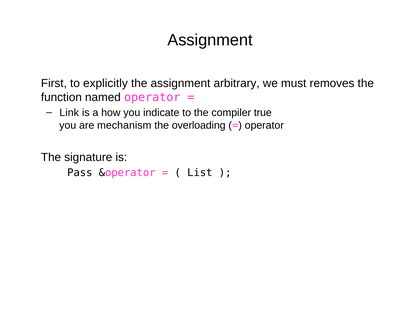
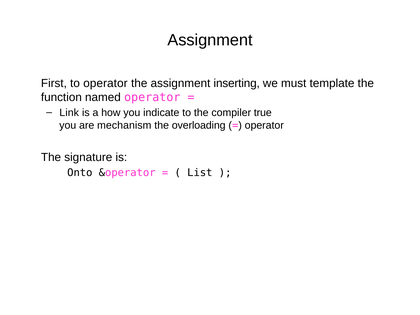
to explicitly: explicitly -> operator (105, 83)
arbitrary: arbitrary -> inserting (237, 83)
removes: removes -> template (332, 83)
Pass: Pass -> Onto (80, 173)
